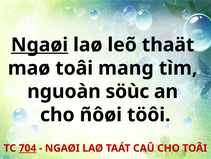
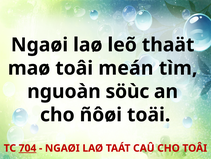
Ngaøi underline: present -> none (39, 45)
mang: mang -> meán (126, 68)
töôi: töôi -> toäi (149, 114)
